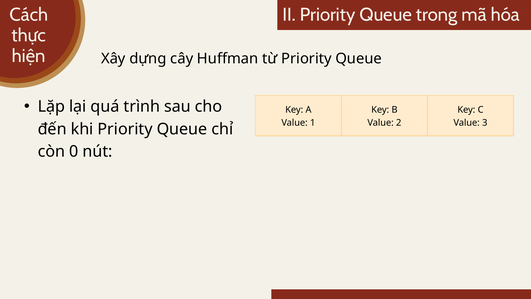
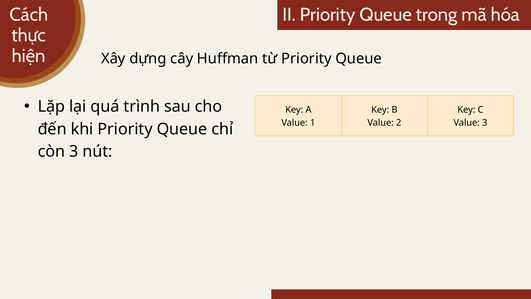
còn 0: 0 -> 3 (74, 151)
